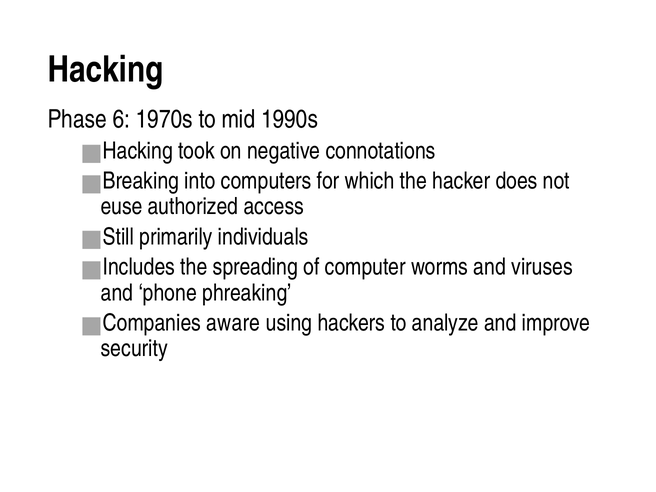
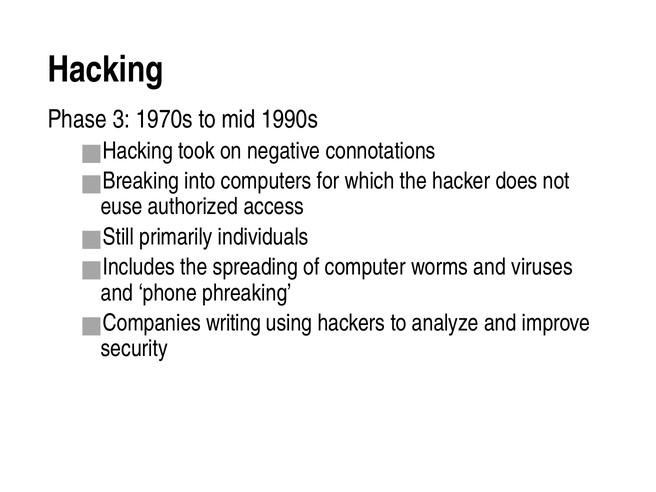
6: 6 -> 3 (121, 119)
aware: aware -> writing (234, 323)
